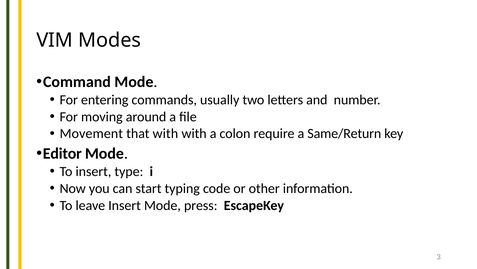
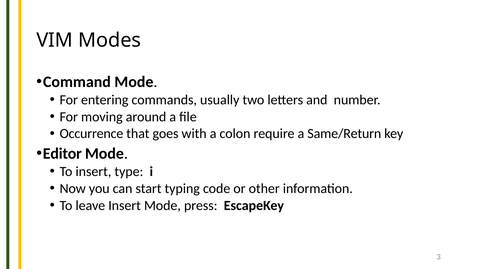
Movement: Movement -> Occurrence (91, 133)
that with: with -> goes (166, 133)
